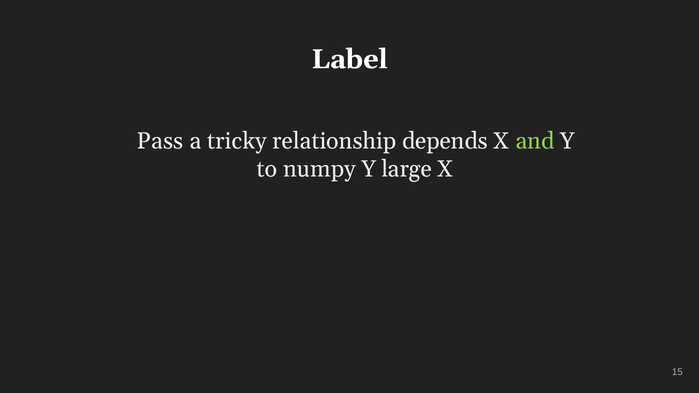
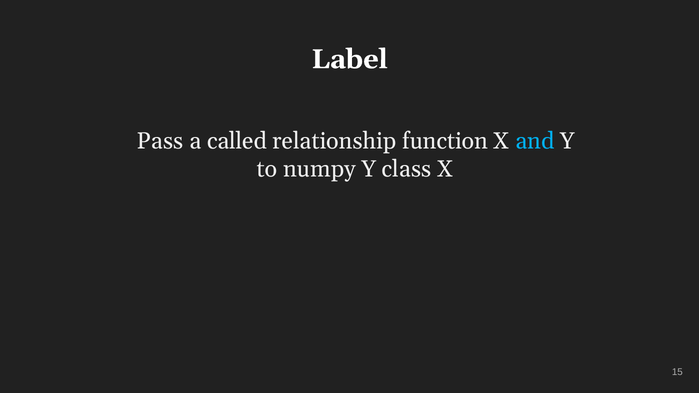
tricky: tricky -> called (237, 141)
depends: depends -> function (445, 141)
and colour: light green -> light blue (535, 141)
large: large -> class (406, 169)
